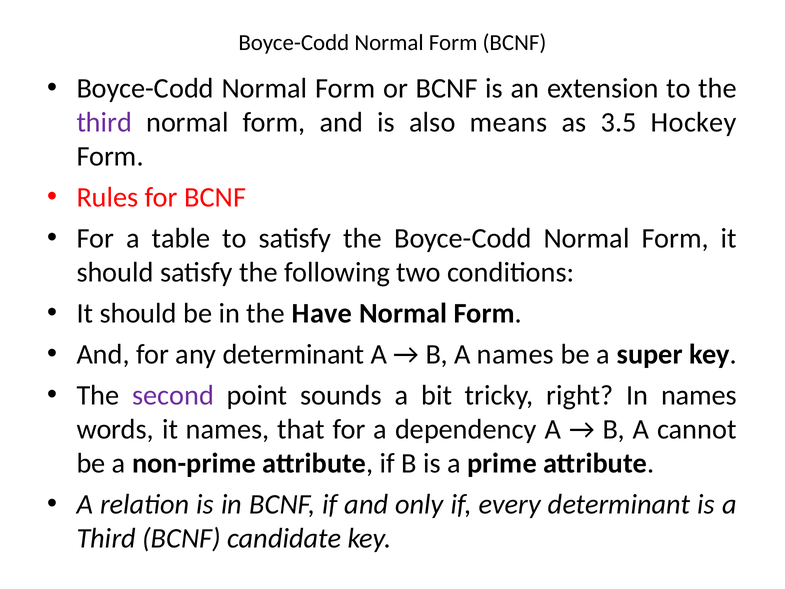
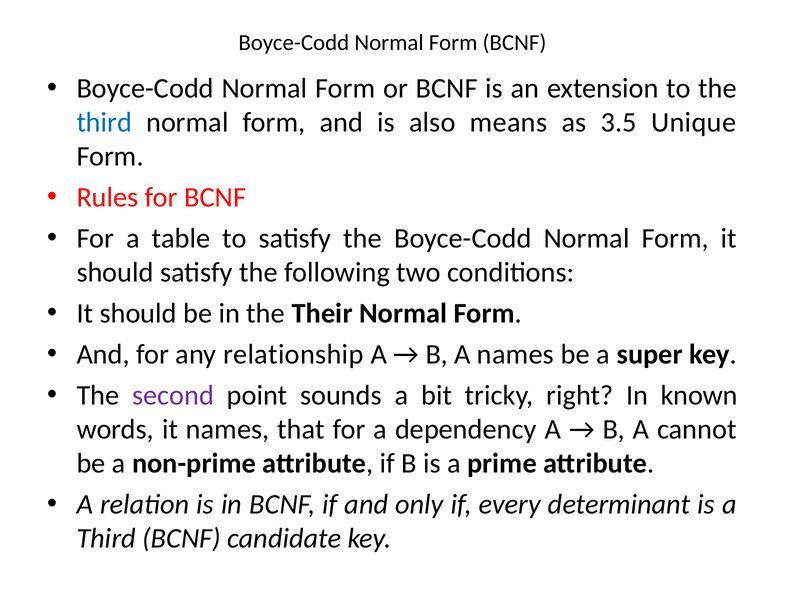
third colour: purple -> blue (104, 122)
Hockey: Hockey -> Unique (694, 122)
Have: Have -> Their (322, 313)
any determinant: determinant -> relationship (293, 354)
In names: names -> known (699, 395)
